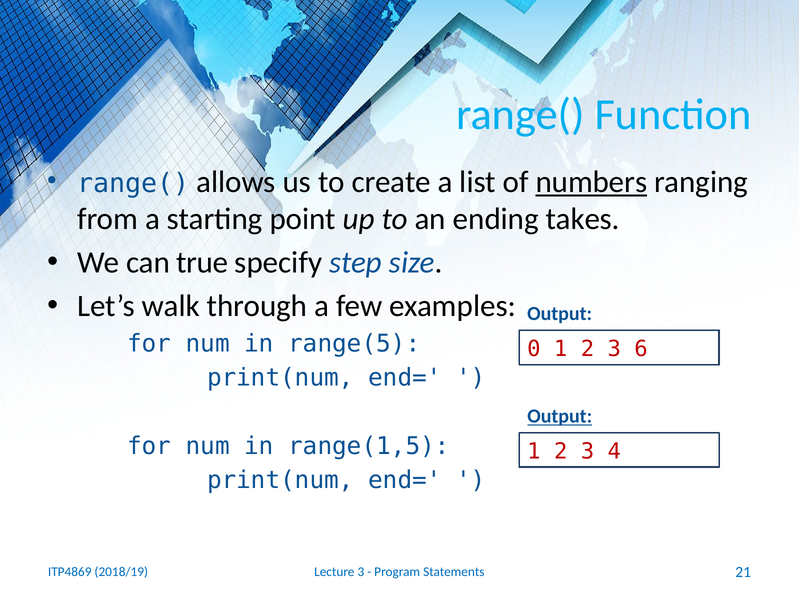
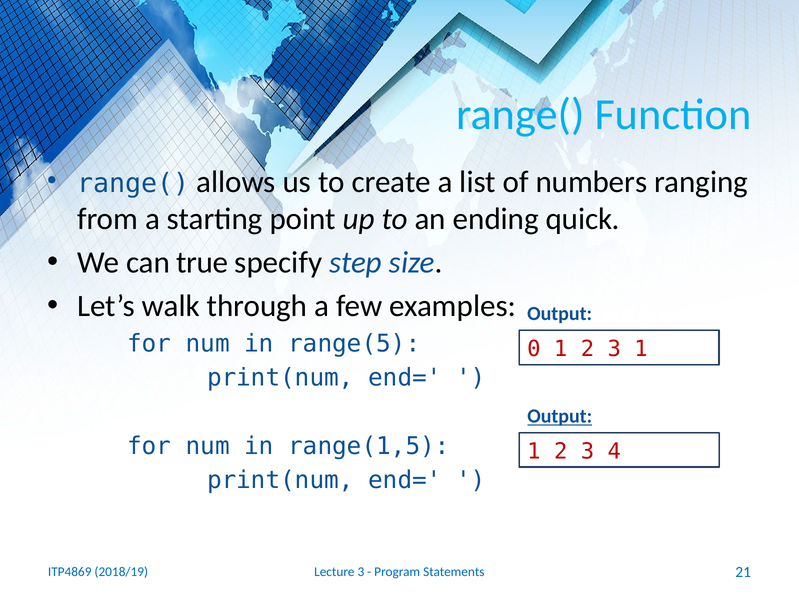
numbers underline: present -> none (591, 182)
takes: takes -> quick (583, 219)
3 6: 6 -> 1 (641, 349)
